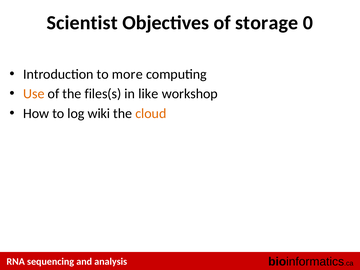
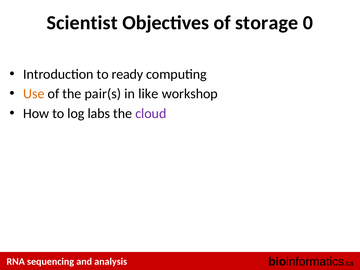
more: more -> ready (127, 74)
files(s: files(s -> pair(s (103, 94)
wiki: wiki -> labs (99, 113)
cloud colour: orange -> purple (151, 113)
